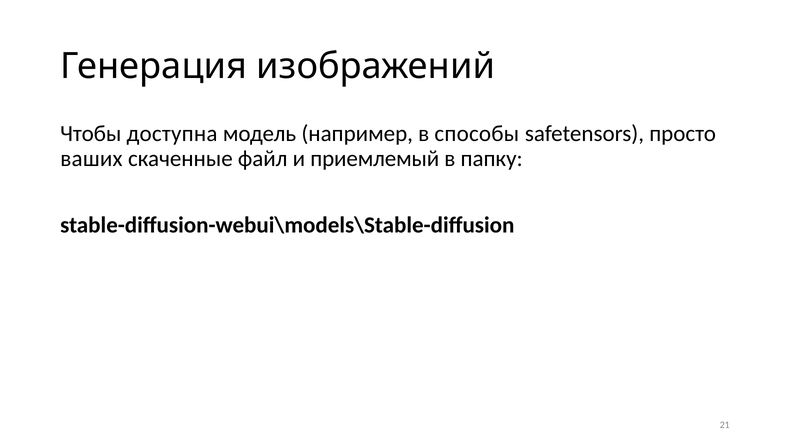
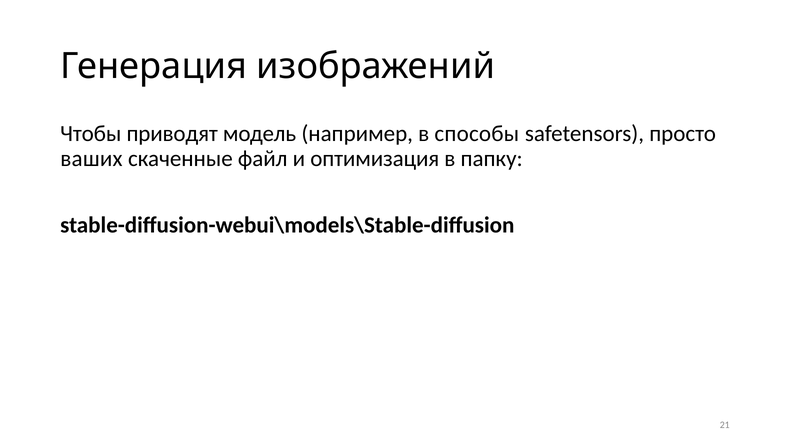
доступна: доступна -> приводят (172, 134)
приемлемый: приемлемый -> оптимизация (375, 158)
